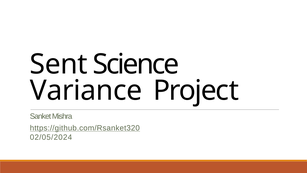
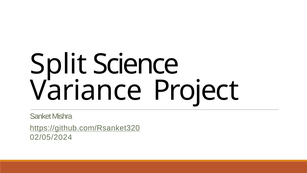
Sent: Sent -> Split (58, 64)
